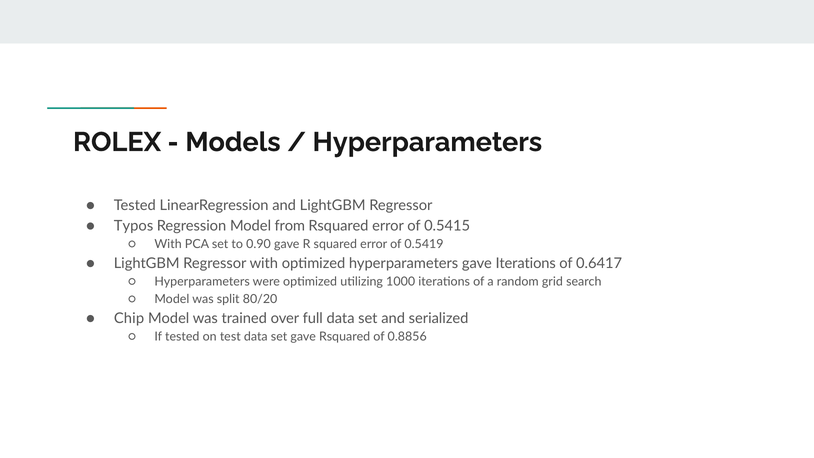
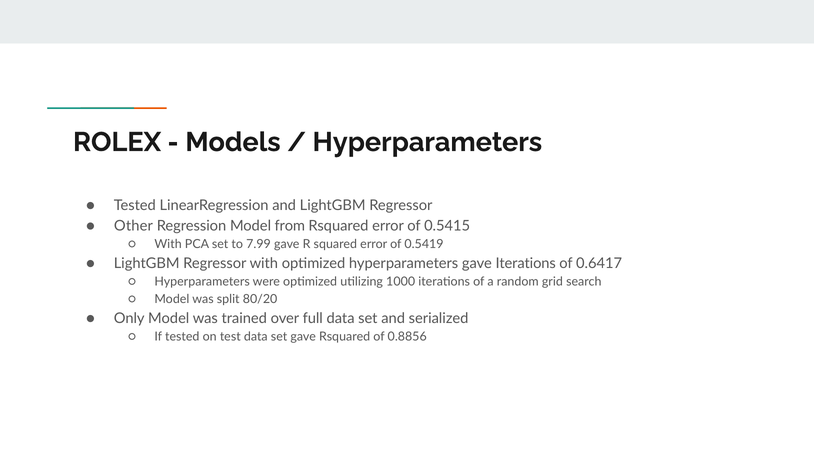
Typos: Typos -> Other (133, 226)
0.90: 0.90 -> 7.99 (259, 244)
Chip: Chip -> Only (129, 318)
